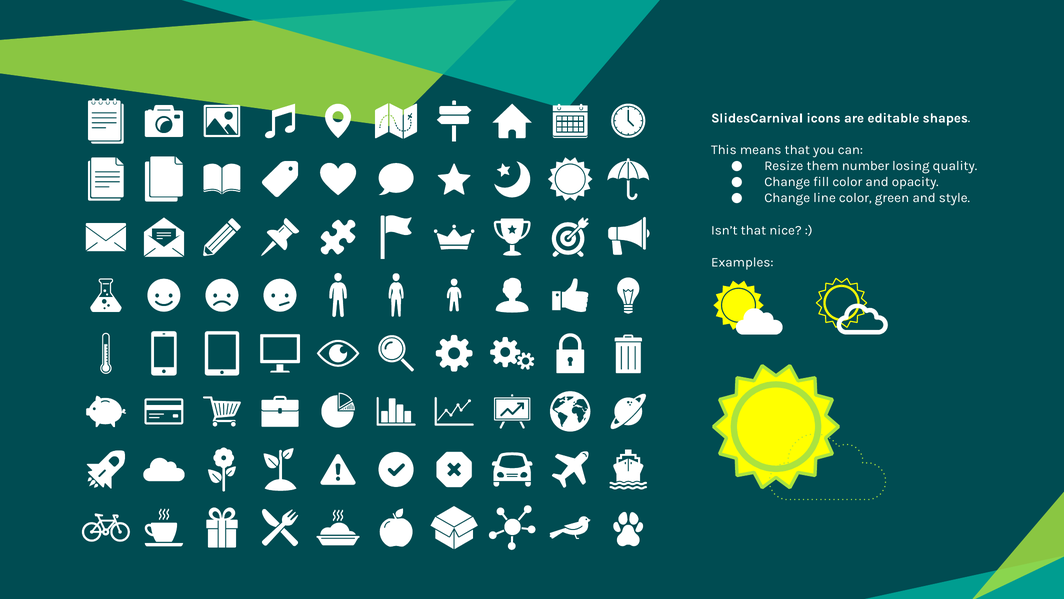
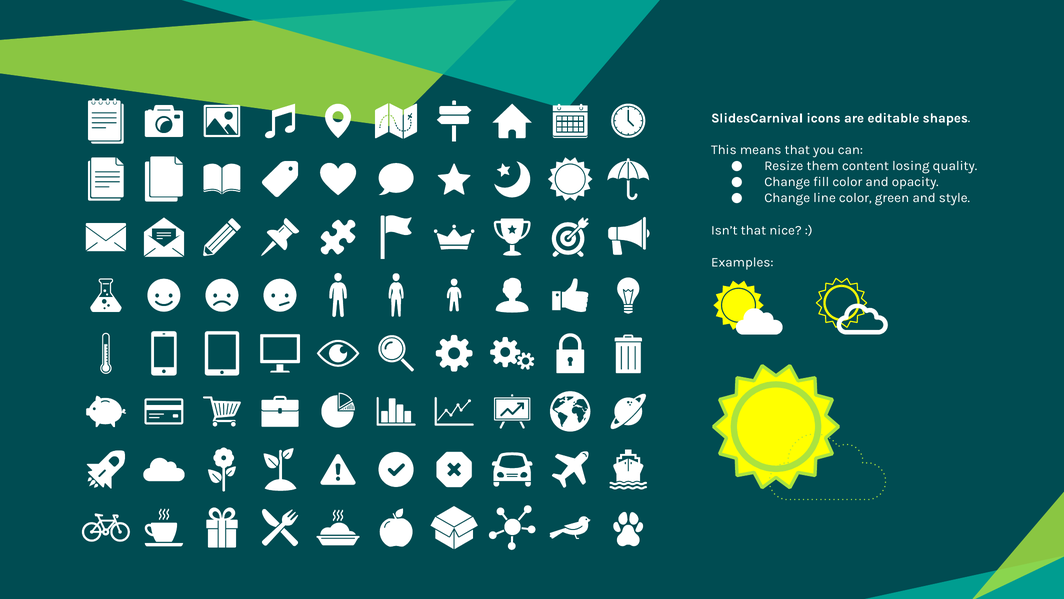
number: number -> content (865, 166)
